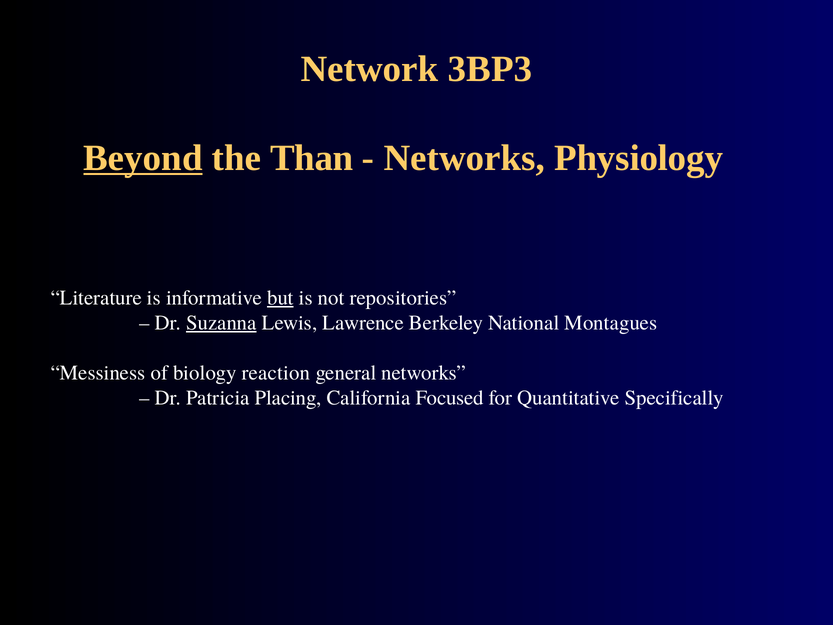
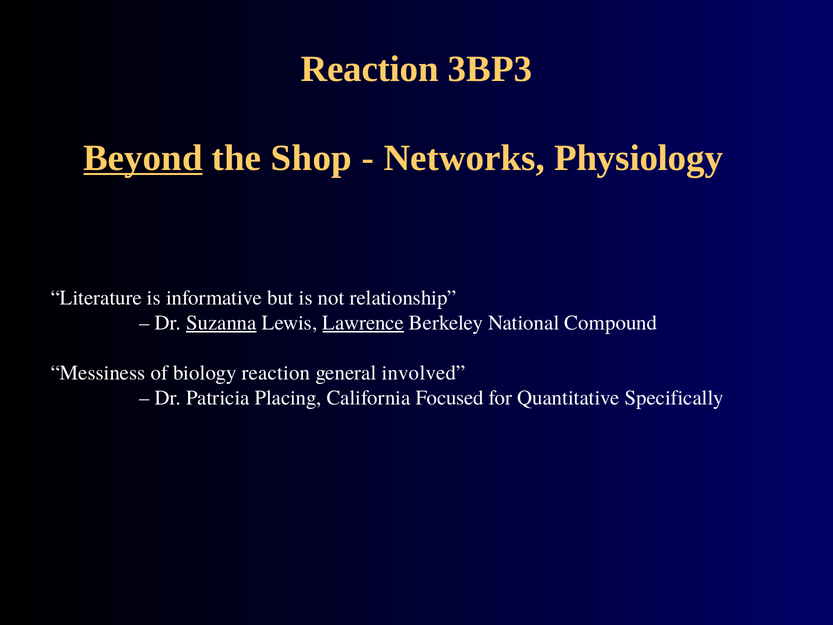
Network: Network -> Reaction (370, 69)
Than: Than -> Shop (311, 158)
but underline: present -> none (280, 298)
repositories: repositories -> relationship (403, 298)
Lawrence underline: none -> present (363, 323)
Montagues: Montagues -> Compound (611, 323)
general networks: networks -> involved (424, 373)
